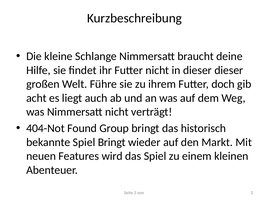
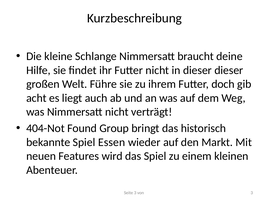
Spiel Bringt: Bringt -> Essen (112, 142)
